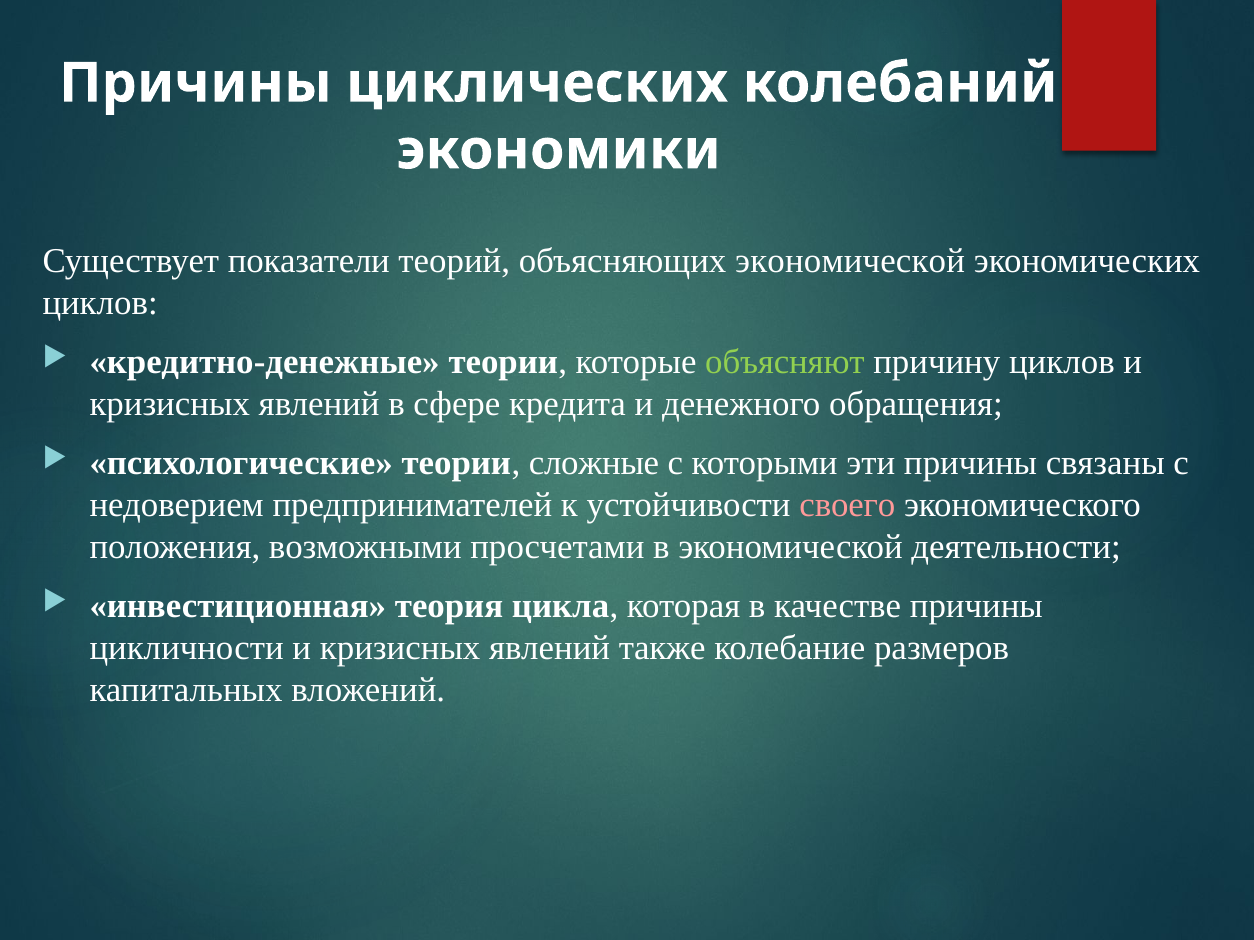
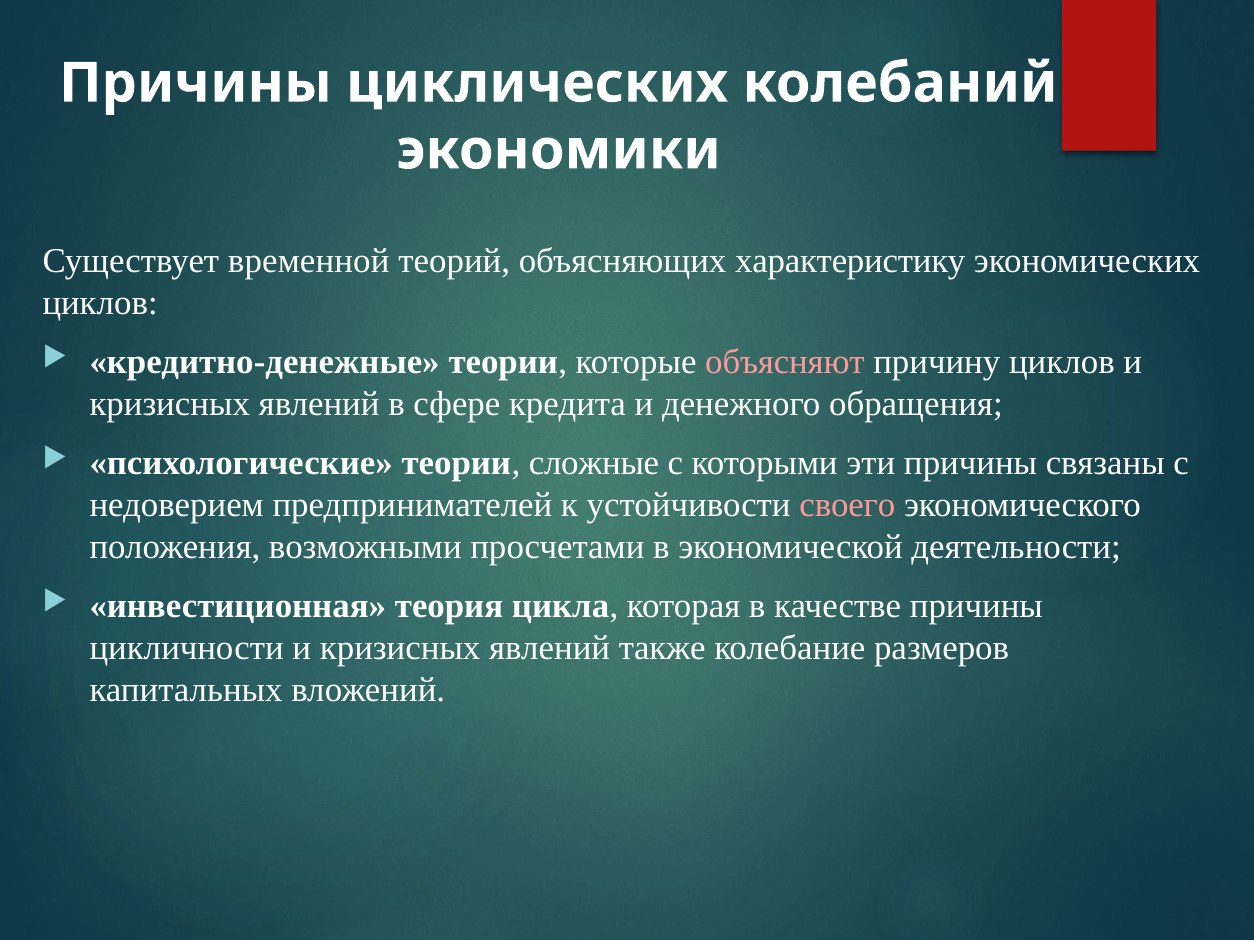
показатели: показатели -> временной (309, 261)
объясняющих экономической: экономической -> характеристику (850, 261)
объясняют colour: light green -> pink (785, 363)
